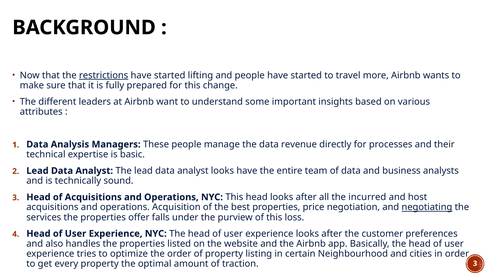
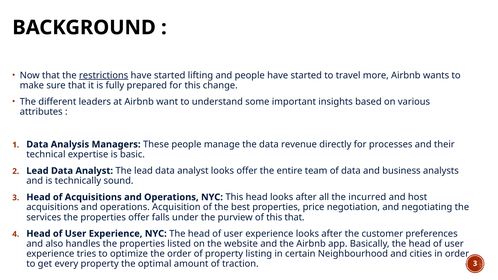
looks have: have -> offer (247, 171)
negotiating underline: present -> none (427, 207)
this loss: loss -> that (295, 217)
